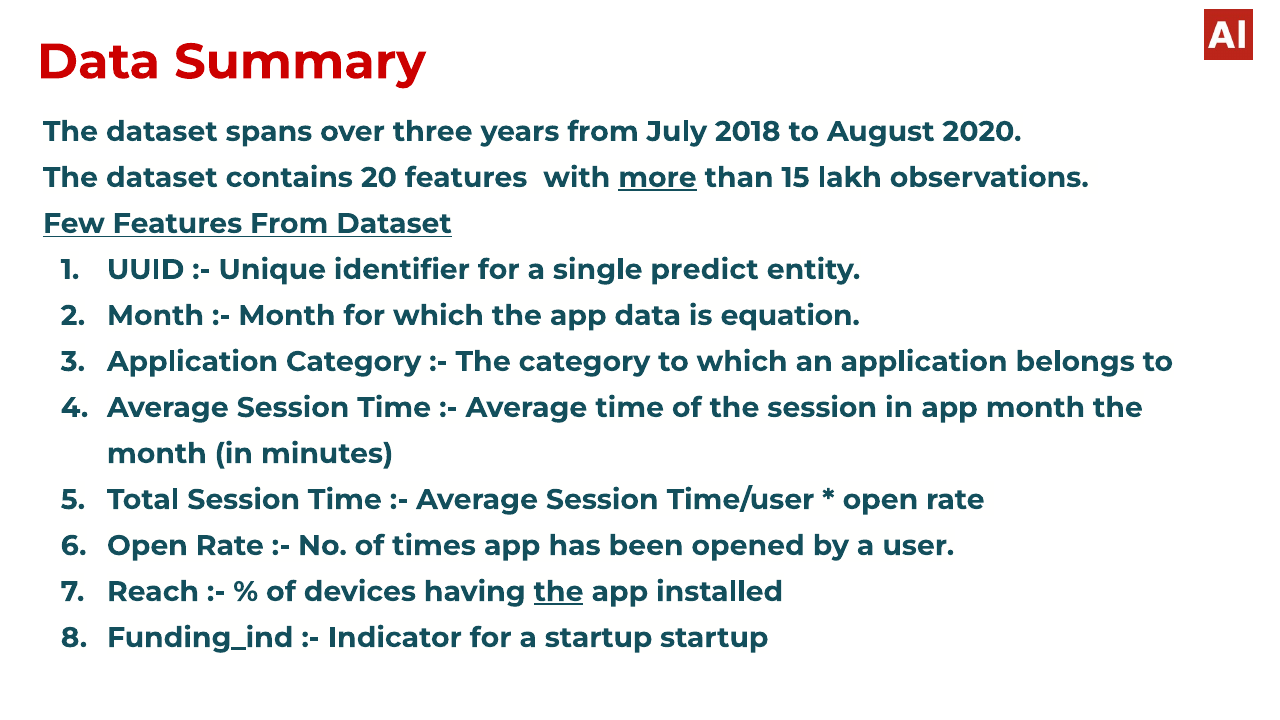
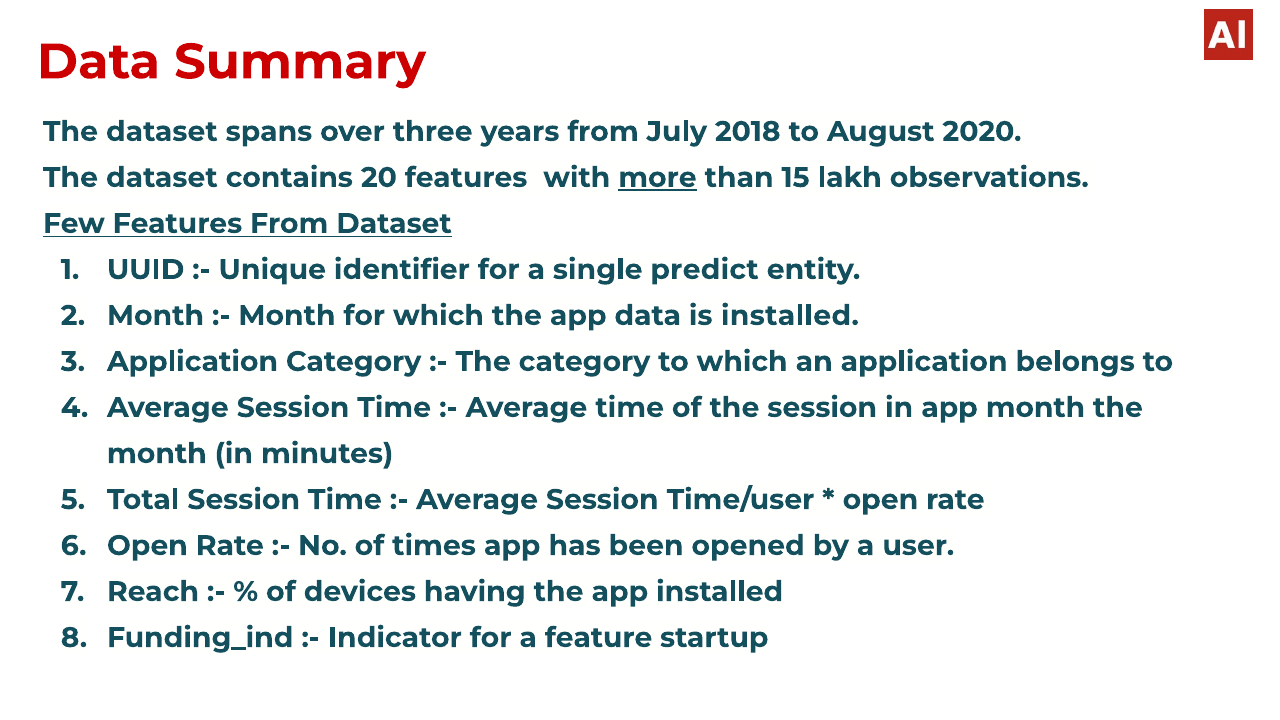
is equation: equation -> installed (790, 316)
the underline: present -> none (559, 592)
a startup: startup -> feature (599, 638)
